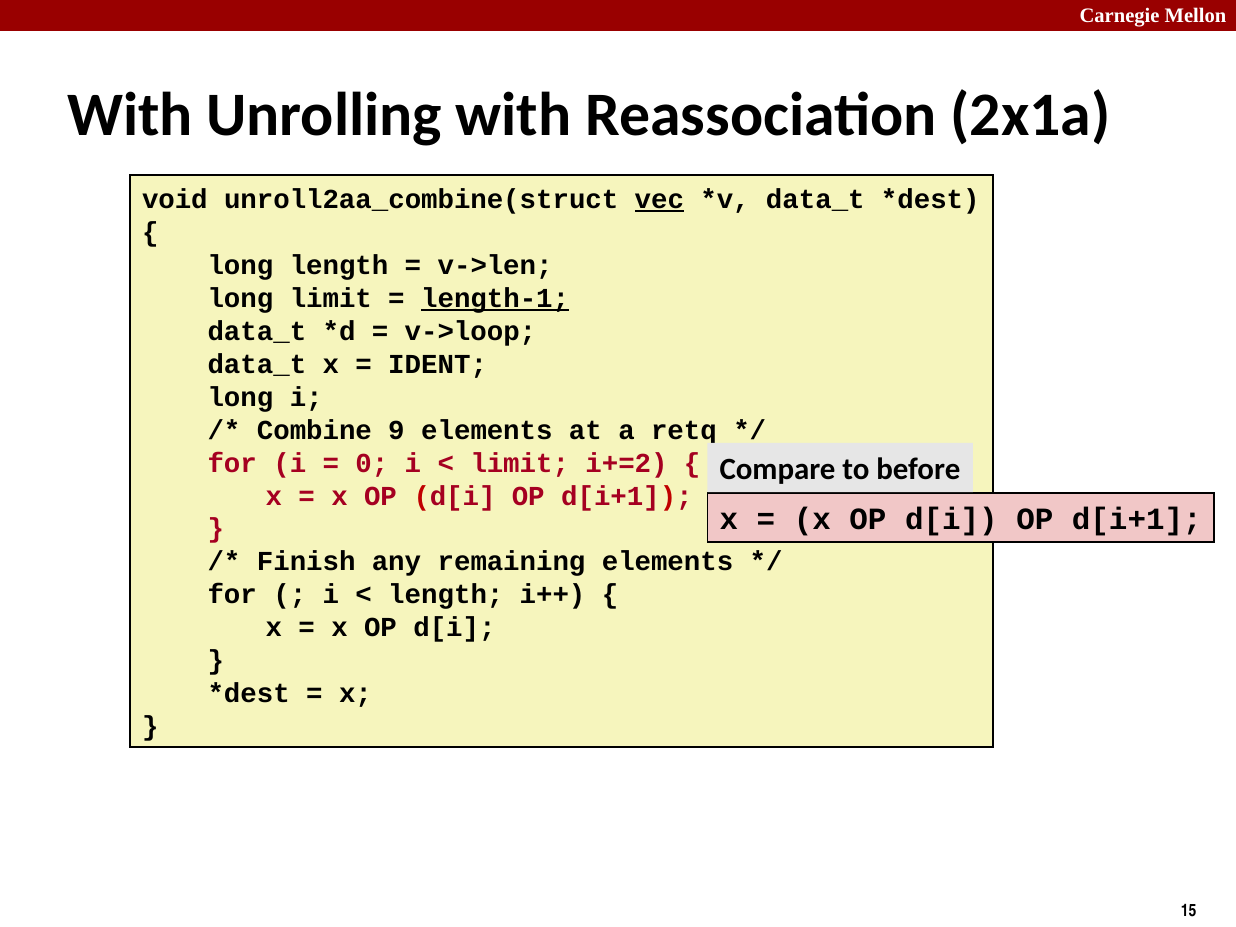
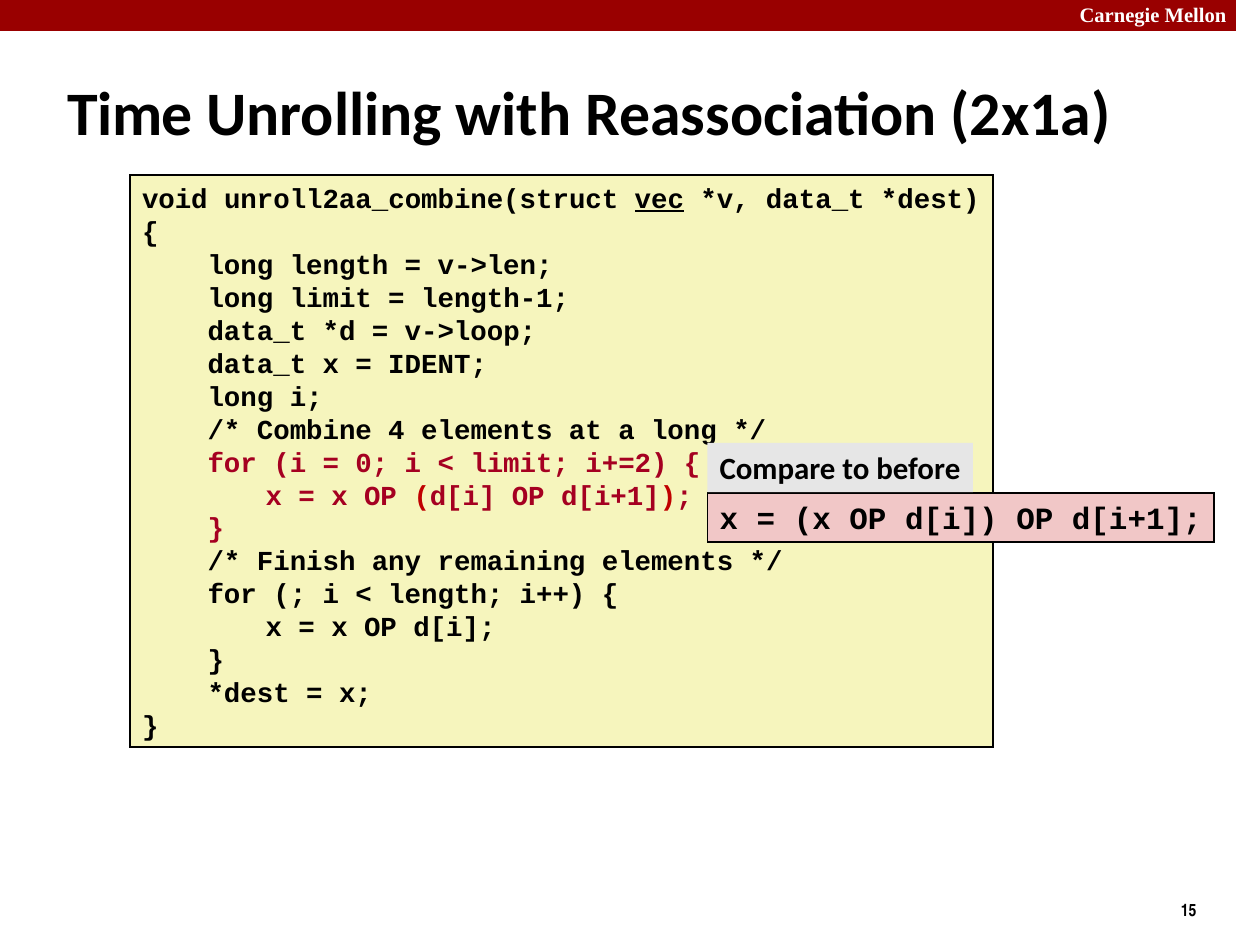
With: With -> Time (130, 115)
length-1 underline: present -> none (495, 298)
9: 9 -> 4 (396, 430)
a retq: retq -> long (684, 430)
